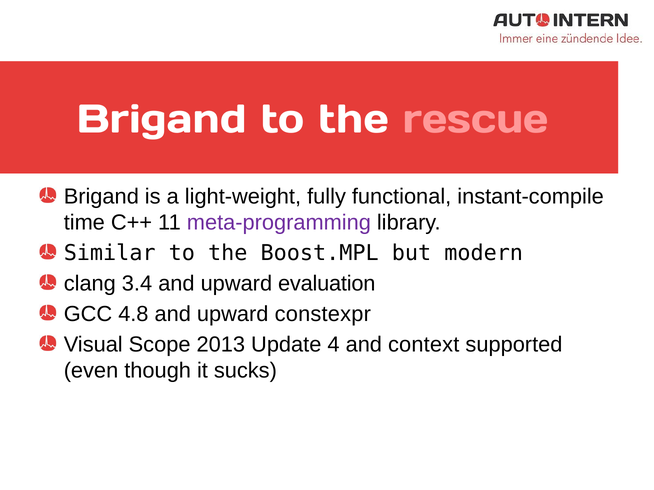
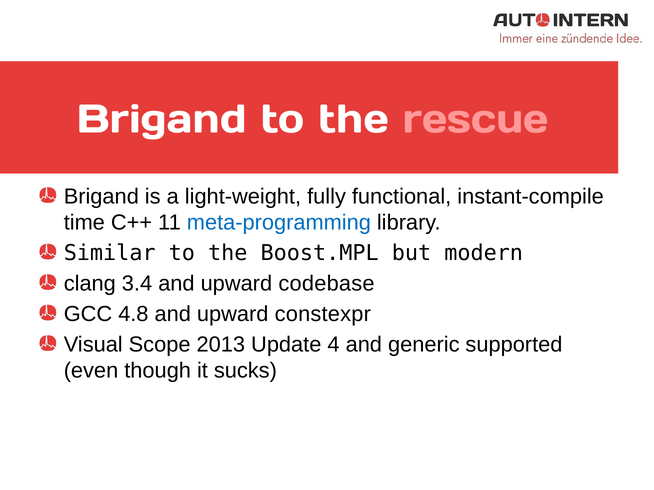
meta-programming colour: purple -> blue (279, 223)
evaluation: evaluation -> codebase (327, 284)
context: context -> generic (424, 345)
